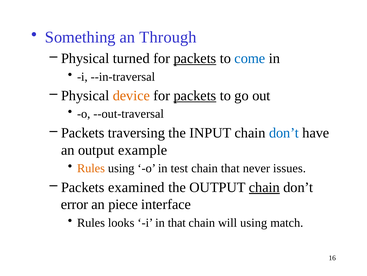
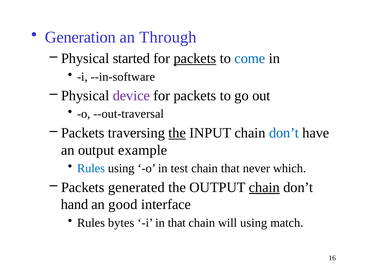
Something: Something -> Generation (80, 37)
turned: turned -> started (131, 58)
--in-traversal: --in-traversal -> --in-software (123, 77)
device colour: orange -> purple (131, 95)
packets underline: present -> none (195, 95)
the underline: none -> present (177, 133)
Rules colour: orange -> blue (91, 168)
issues: issues -> which (290, 168)
examined: examined -> generated (136, 187)
error: error -> hand (75, 204)
piece: piece -> good (123, 204)
looks: looks -> bytes (121, 222)
